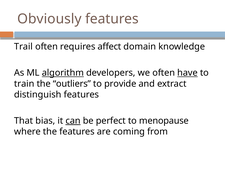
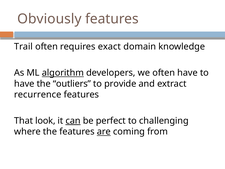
affect: affect -> exact (109, 47)
have underline: present -> none (188, 73)
train: train -> have (24, 84)
distinguish: distinguish -> recurrence (38, 94)
bias: bias -> look (45, 121)
menopause: menopause -> challenging (164, 121)
are underline: none -> present (104, 131)
